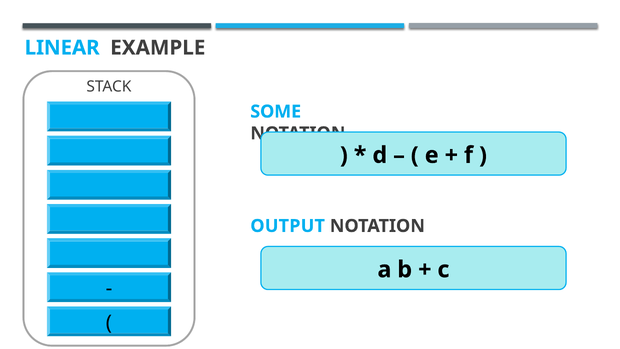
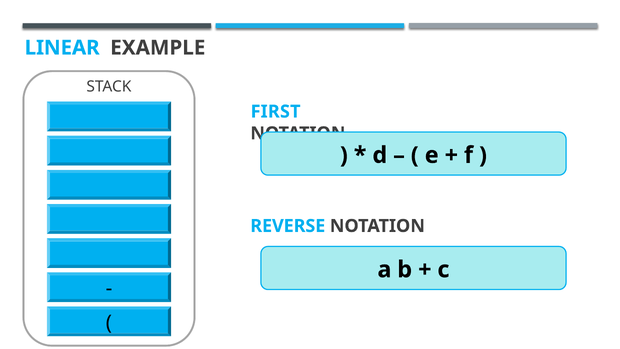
SOME: SOME -> FIRST (276, 112)
OUTPUT: OUTPUT -> REVERSE (288, 226)
